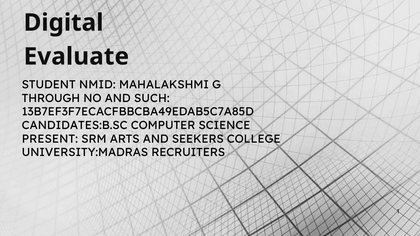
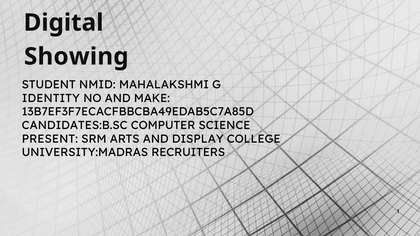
Evaluate: Evaluate -> Showing (76, 57)
THROUGH: THROUGH -> IDENTITY (51, 98)
SUCH: SUCH -> MAKE (152, 98)
SEEKERS: SEEKERS -> DISPLAY (198, 139)
